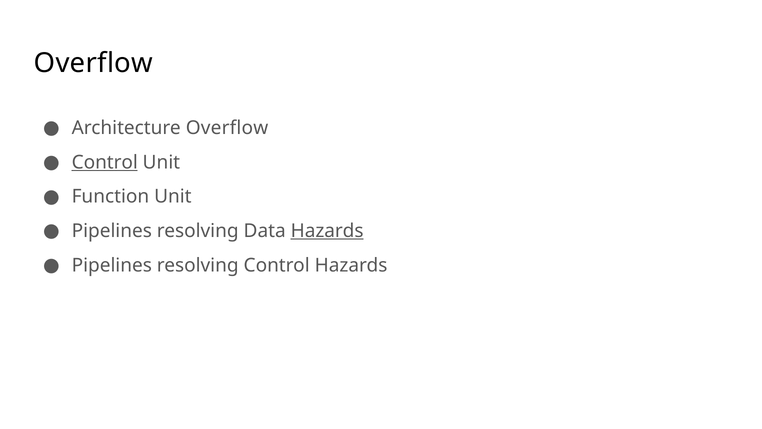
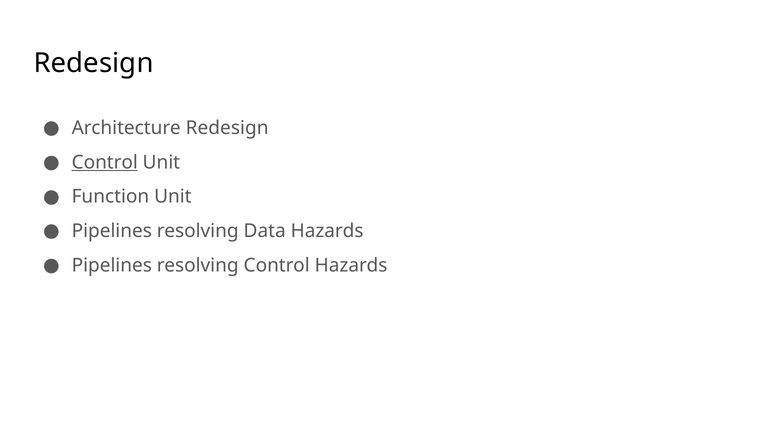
Overflow: Overflow -> Redesign (94, 63)
Architecture Overflow: Overflow -> Redesign (227, 128)
Hazards underline: present -> none (327, 231)
